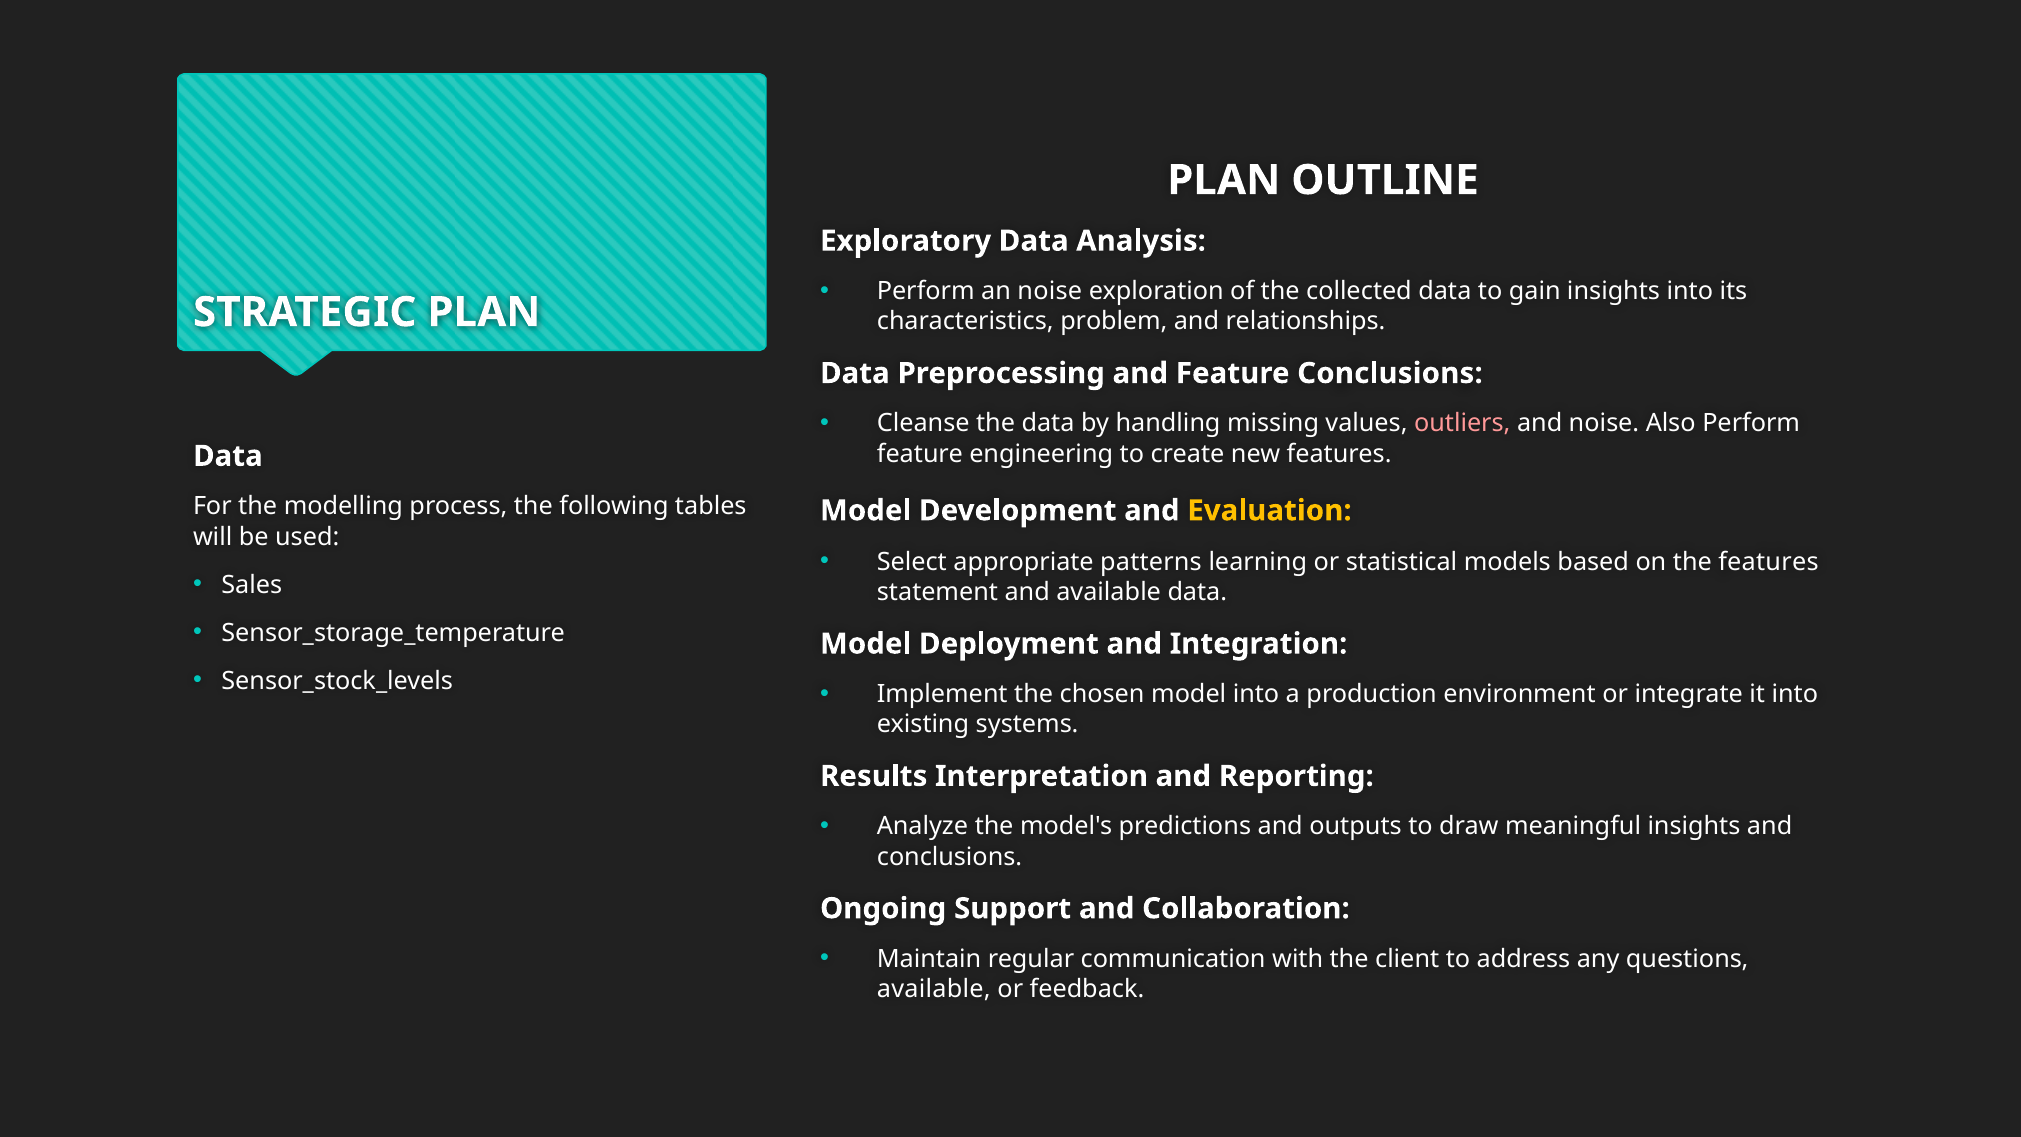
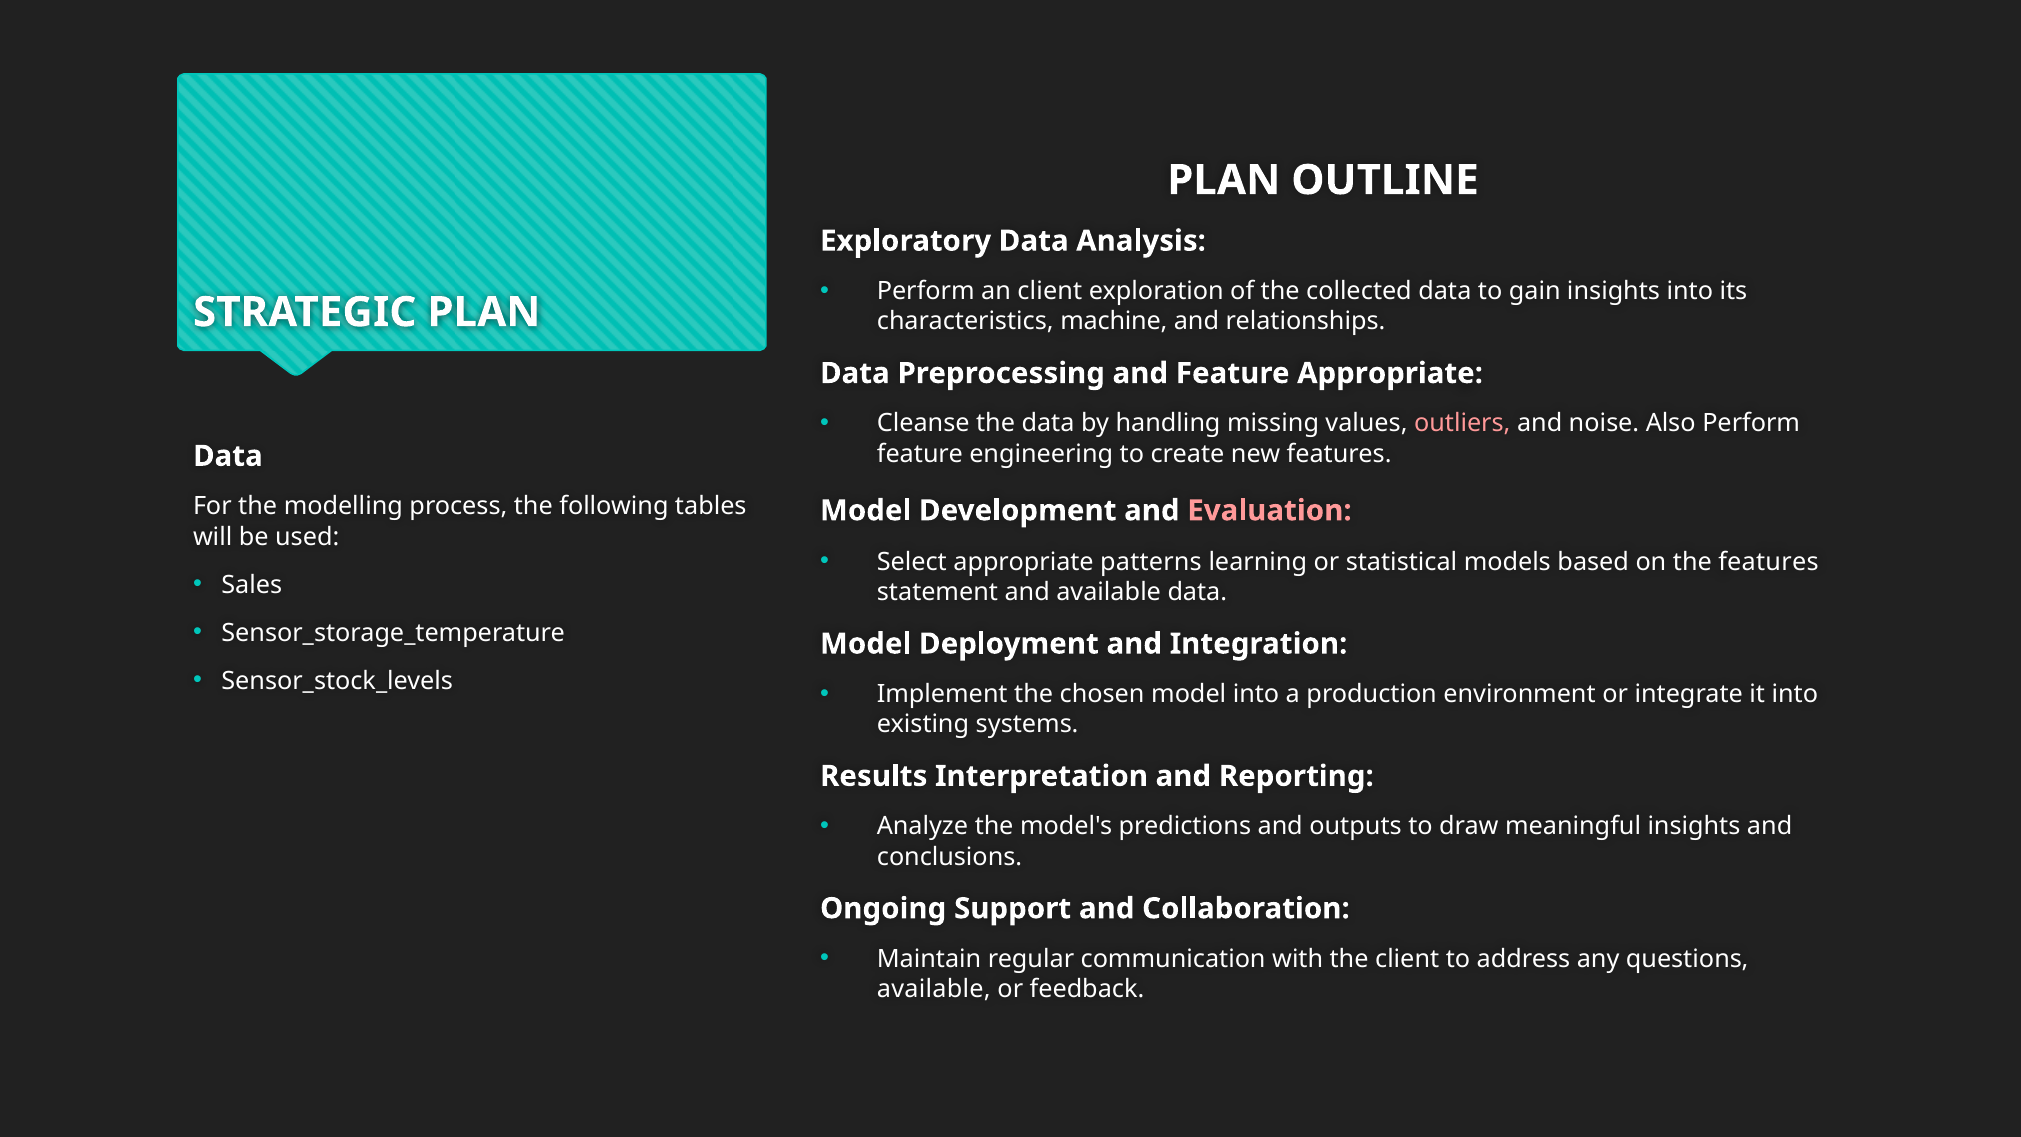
an noise: noise -> client (1050, 291)
problem: problem -> machine (1114, 321)
Feature Conclusions: Conclusions -> Appropriate (1390, 373)
Evaluation colour: yellow -> pink (1269, 511)
